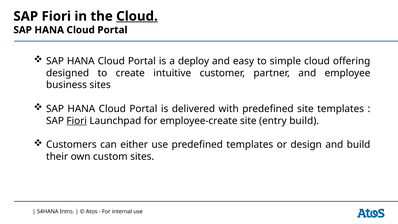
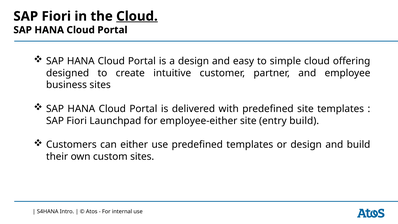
a deploy: deploy -> design (194, 61)
Fiori underline: present -> none (77, 121)
employee-create: employee-create -> employee-either (199, 121)
